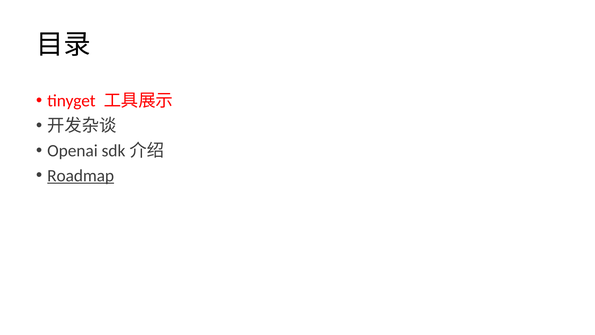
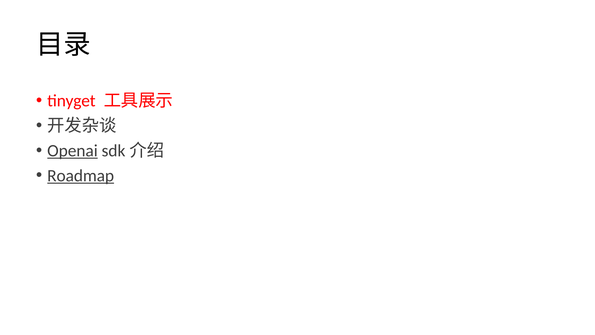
Openai underline: none -> present (72, 150)
